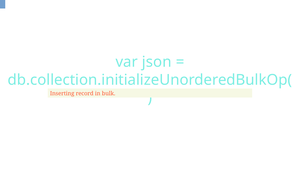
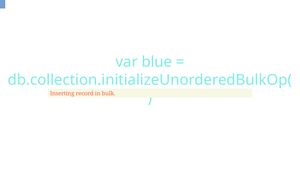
json: json -> blue (157, 62)
